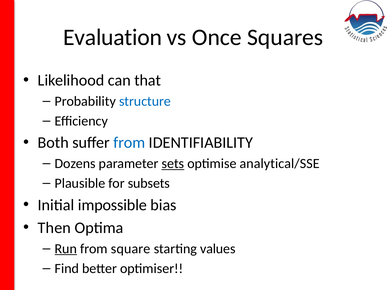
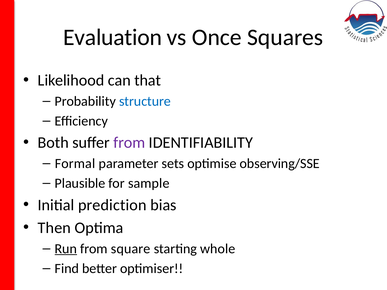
from colour: blue -> purple (129, 143)
Dozens: Dozens -> Formal (75, 164)
sets underline: present -> none (173, 164)
analytical/SSE: analytical/SSE -> observing/SSE (280, 164)
subsets: subsets -> sample (149, 184)
impossible: impossible -> prediction (112, 205)
values: values -> whole (218, 249)
